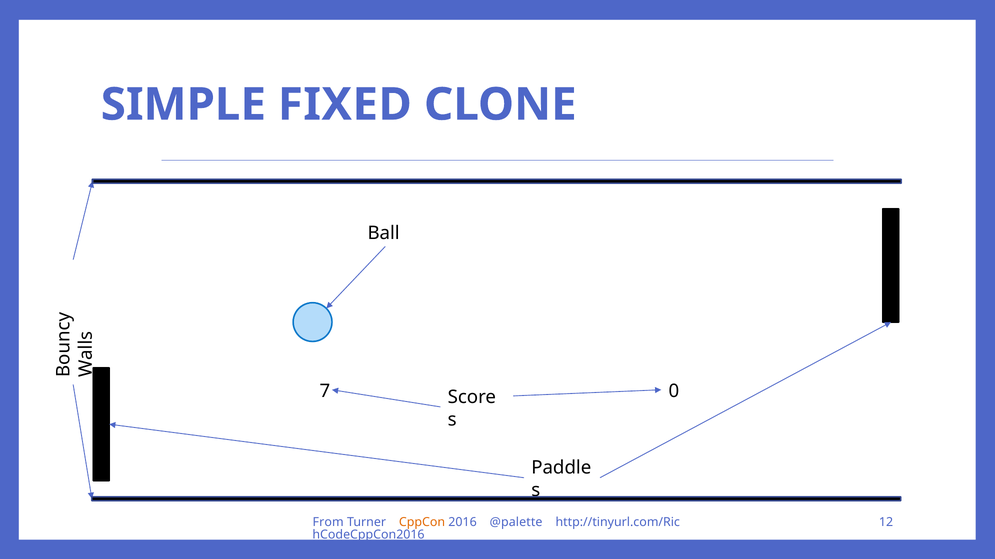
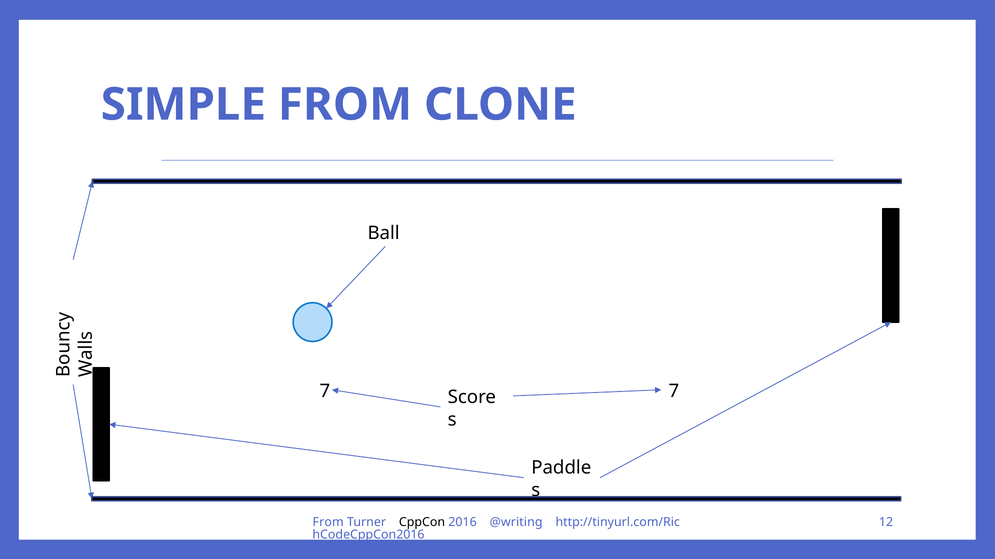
SIMPLE FIXED: FIXED -> FROM (345, 105)
7 0: 0 -> 7 (674, 392)
CppCon colour: orange -> black (422, 523)
@palette: @palette -> @writing (516, 523)
